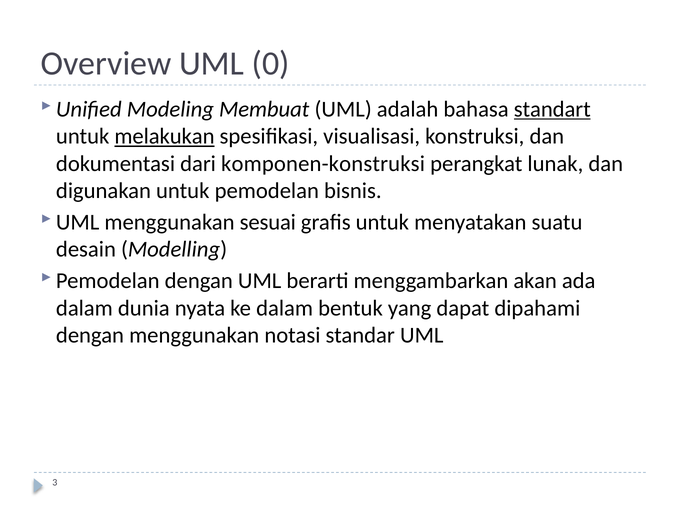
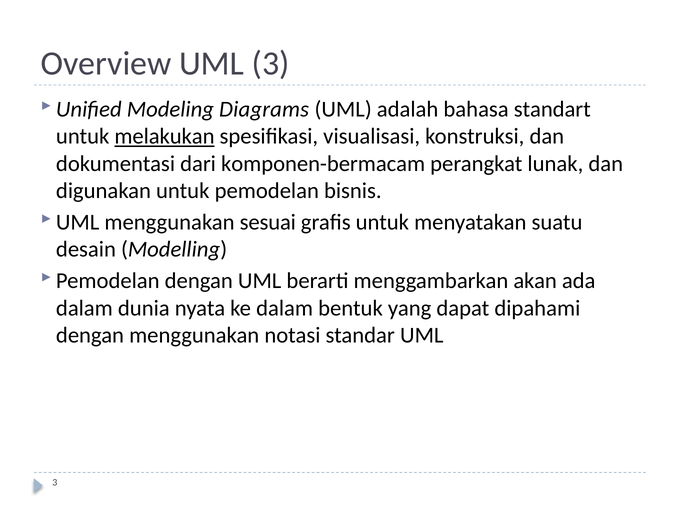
UML 0: 0 -> 3 (271, 64)
Membuat: Membuat -> Diagrams (264, 109)
standart underline: present -> none (552, 109)
komponen-konstruksi: komponen-konstruksi -> komponen-bermacam (323, 164)
